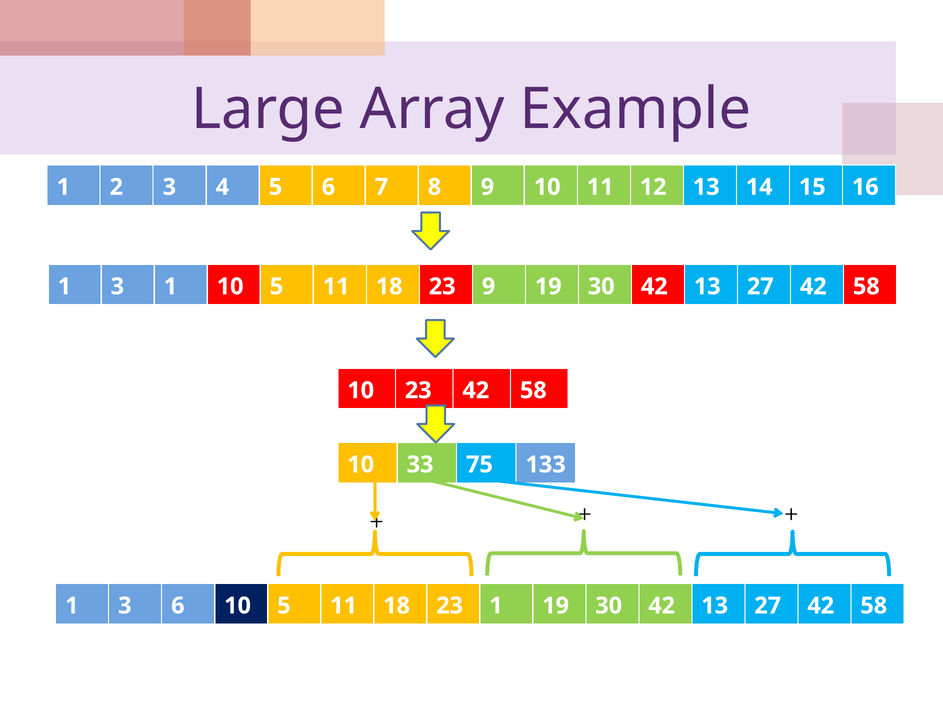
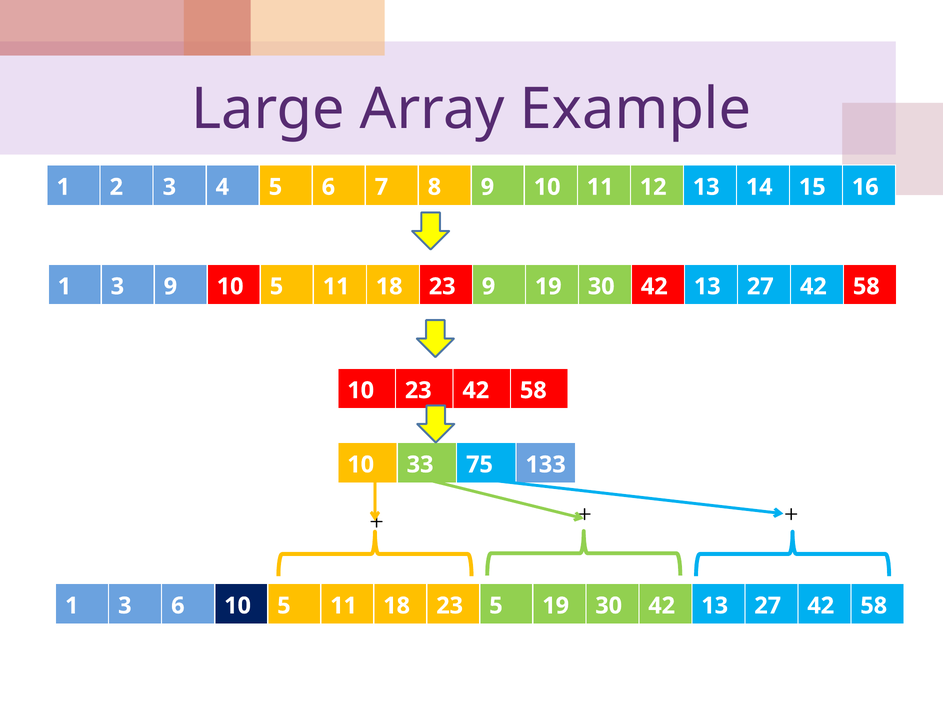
3 1: 1 -> 9 (170, 287)
23 1: 1 -> 5 (496, 606)
